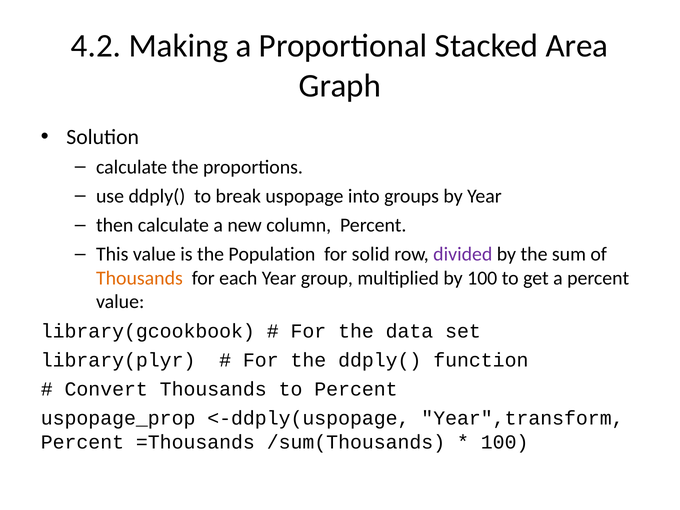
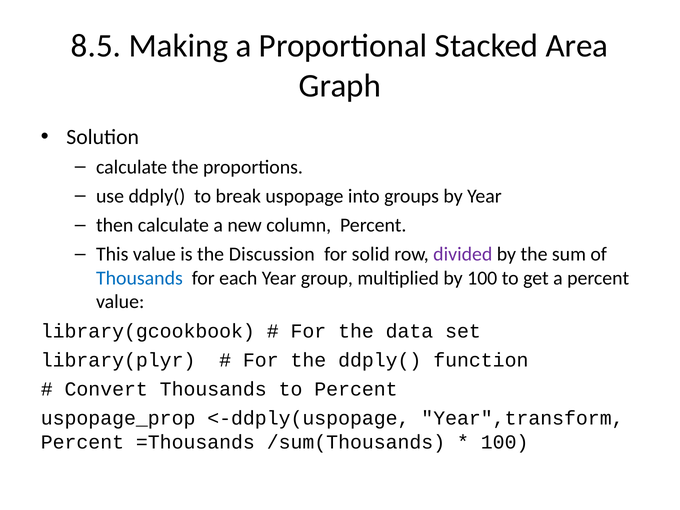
4.2: 4.2 -> 8.5 (96, 46)
Population: Population -> Discussion (272, 254)
Thousands colour: orange -> blue (139, 278)
